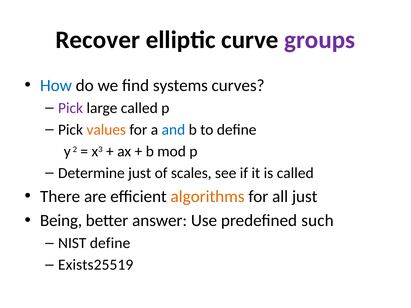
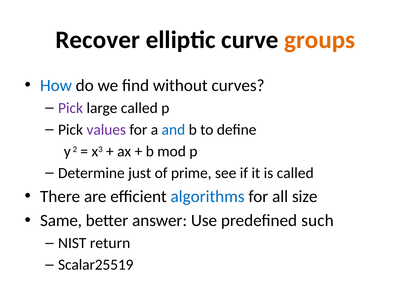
groups colour: purple -> orange (320, 40)
systems: systems -> without (180, 85)
values colour: orange -> purple (106, 130)
scales: scales -> prime (191, 173)
algorithms colour: orange -> blue (208, 197)
all just: just -> size (305, 197)
Being: Being -> Same (61, 221)
NIST define: define -> return (110, 243)
Exists25519: Exists25519 -> Scalar25519 (96, 265)
